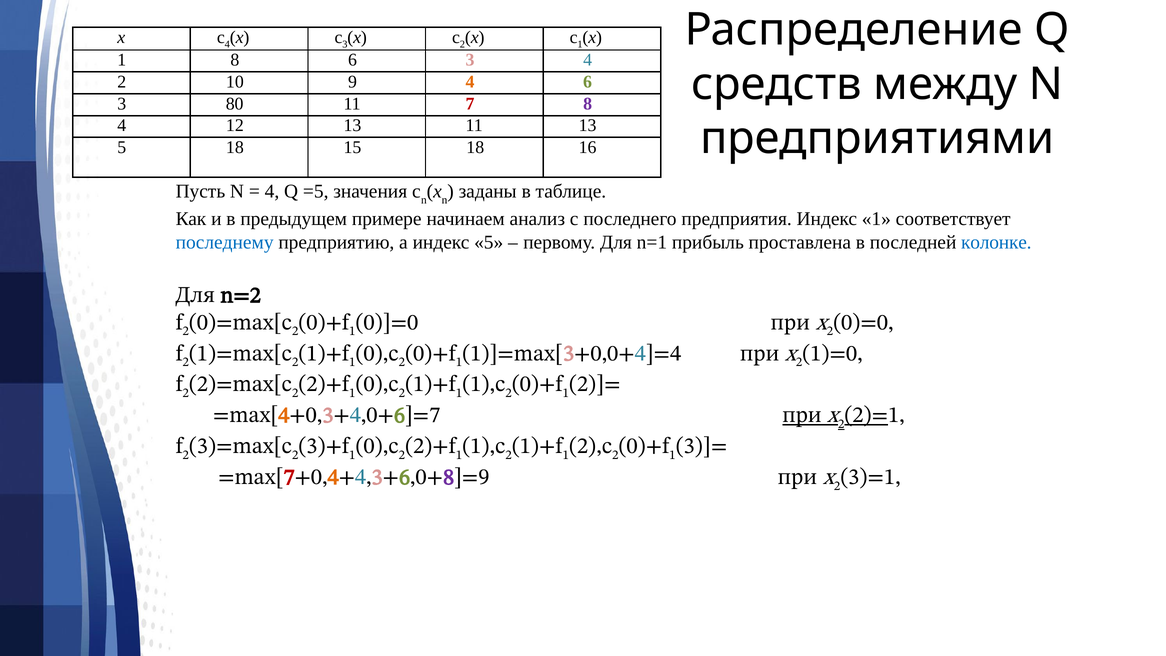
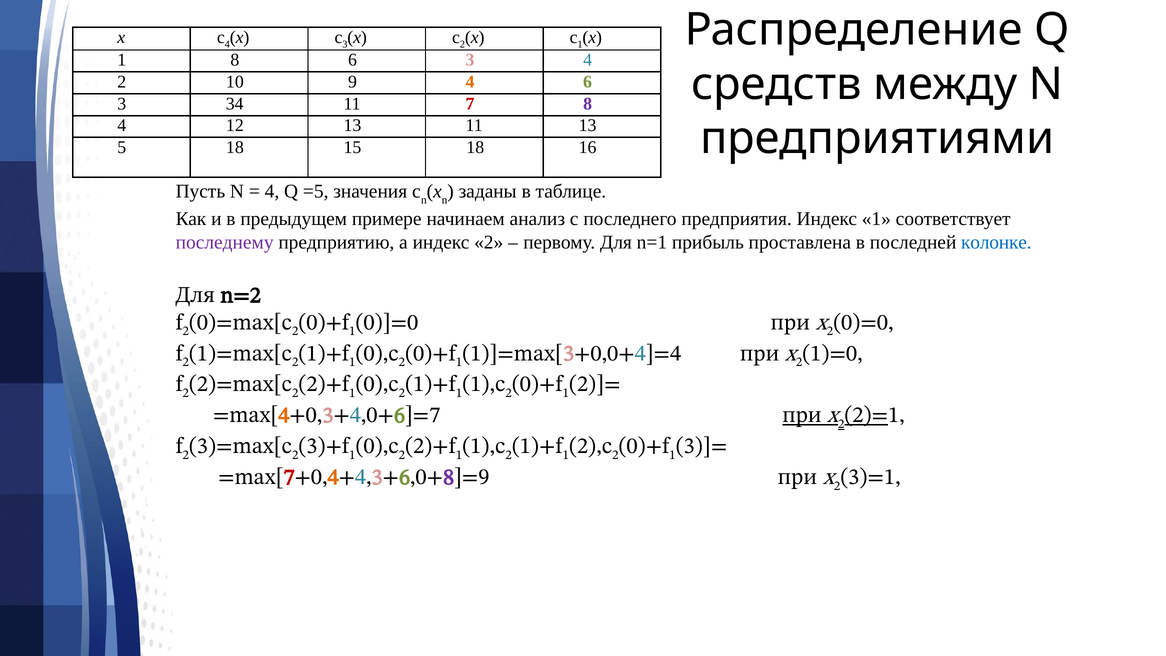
80: 80 -> 34 (235, 104)
последнему colour: blue -> purple (225, 242)
индекс 5: 5 -> 2 (489, 242)
